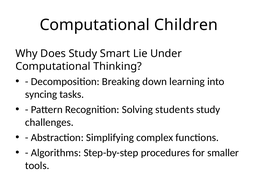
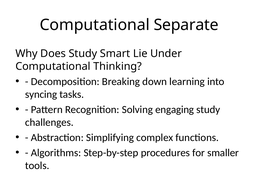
Children: Children -> Separate (186, 25)
students: students -> engaging (175, 110)
